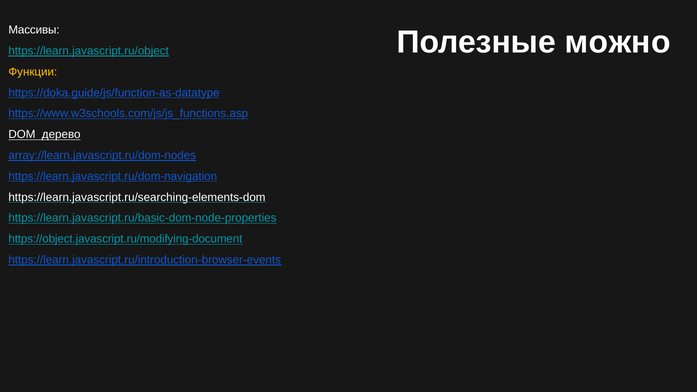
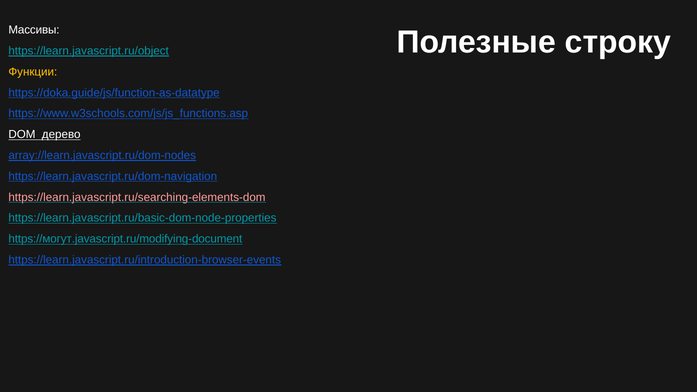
можно: можно -> строку (618, 42)
https://learn.javascript.ru/searching-elements-dom colour: white -> pink (137, 197)
https://object.javascript.ru/modifying-document: https://object.javascript.ru/modifying-document -> https://могут.javascript.ru/modifying-document (125, 239)
